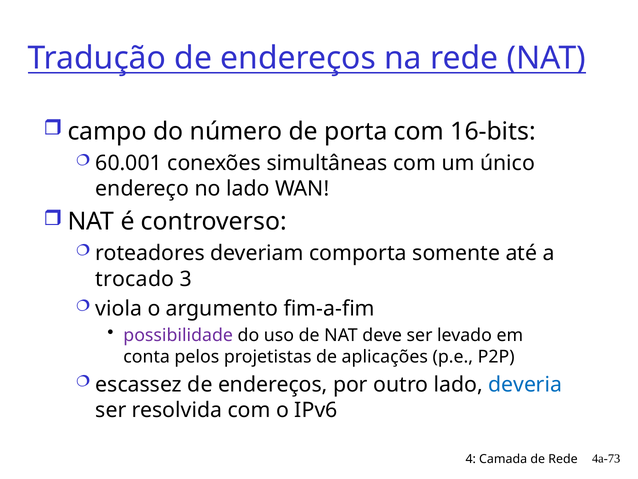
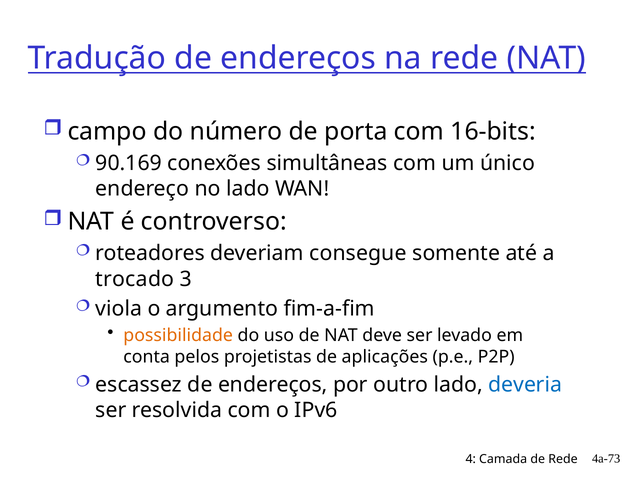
60.001: 60.001 -> 90.169 (129, 163)
comporta: comporta -> consegue (358, 253)
possibilidade colour: purple -> orange (178, 335)
